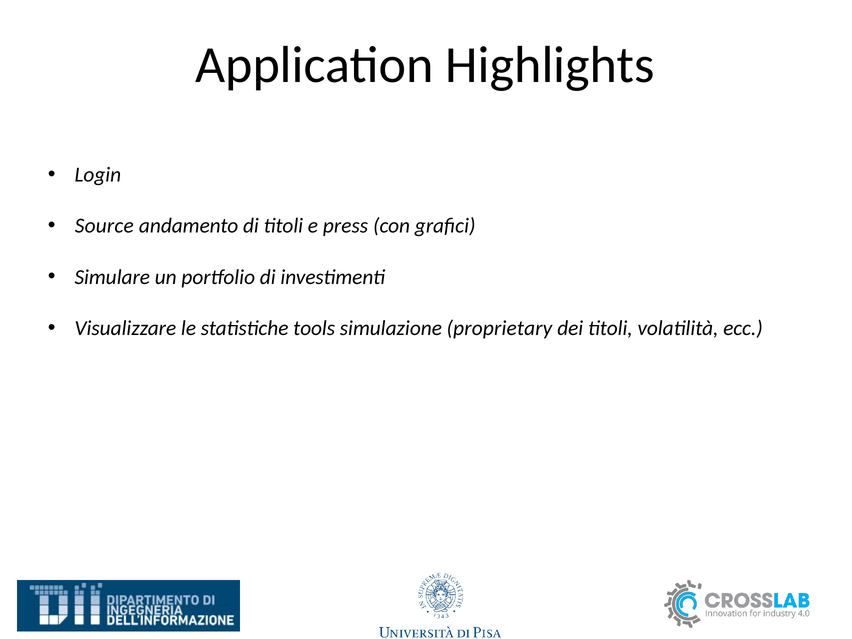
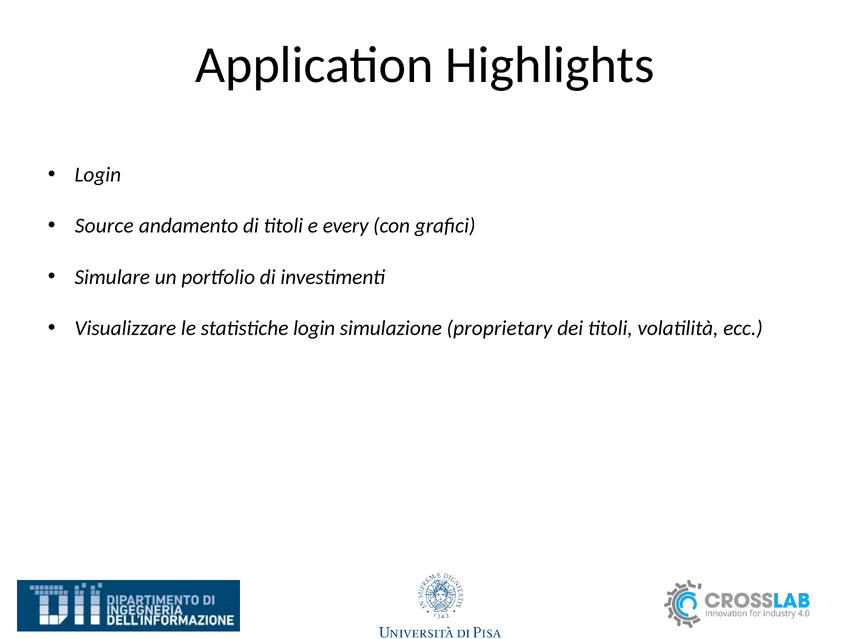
press: press -> every (346, 226)
statistiche tools: tools -> login (314, 328)
